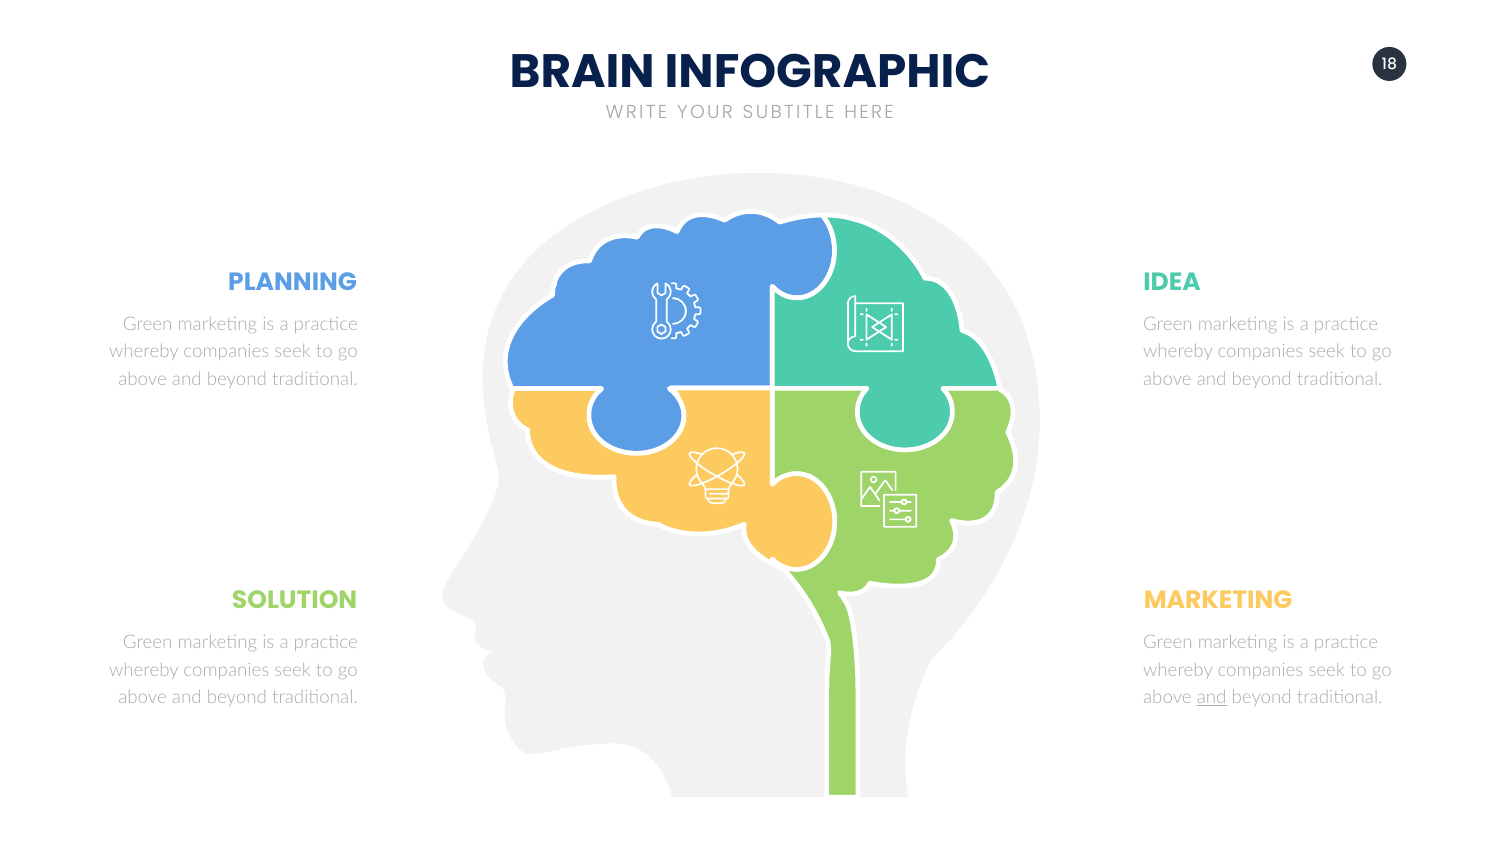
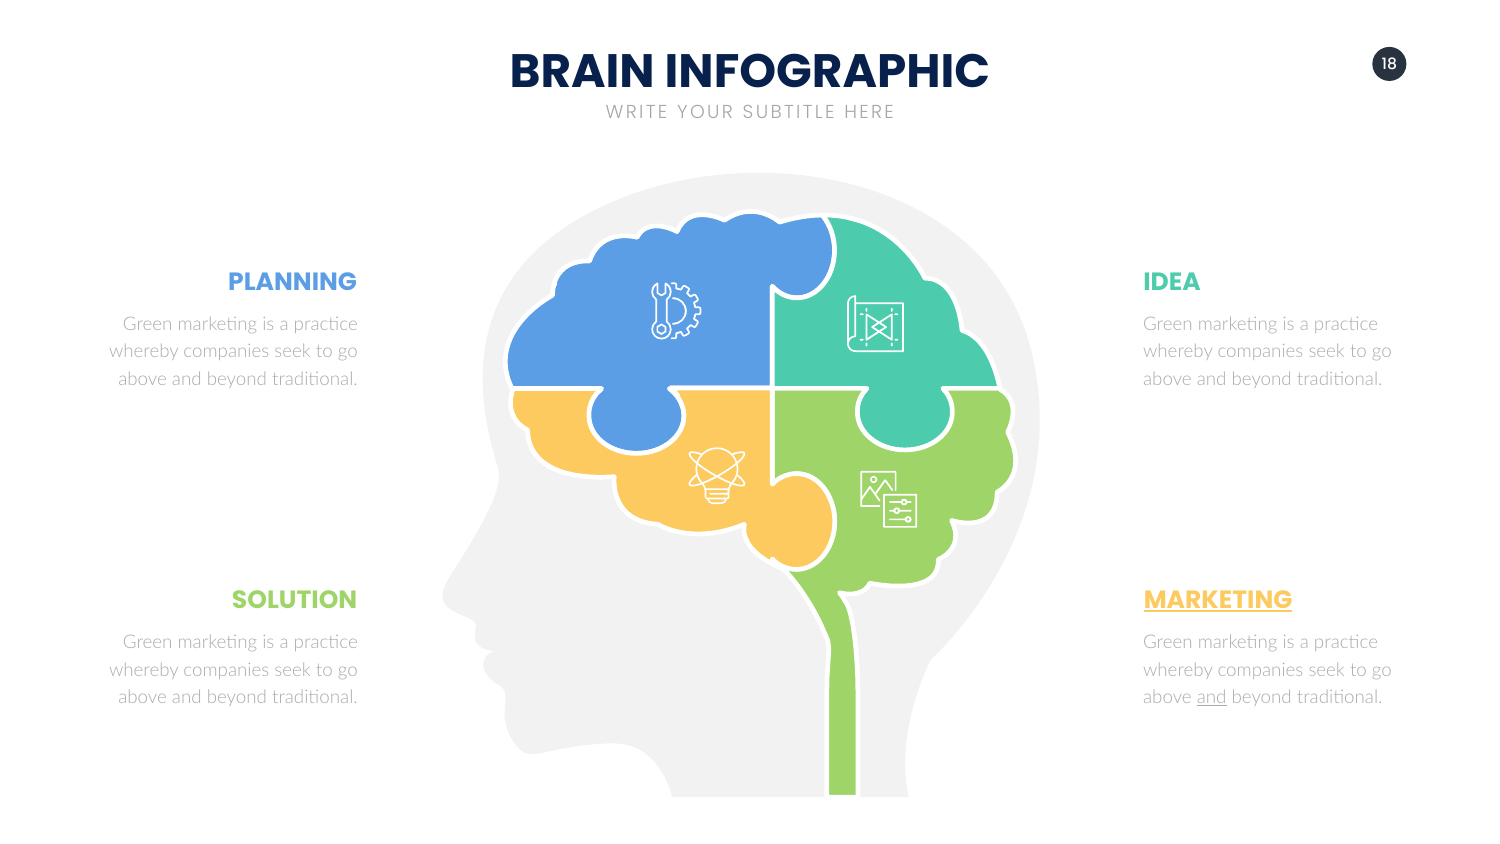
MARKETING underline: none -> present (1218, 600)
